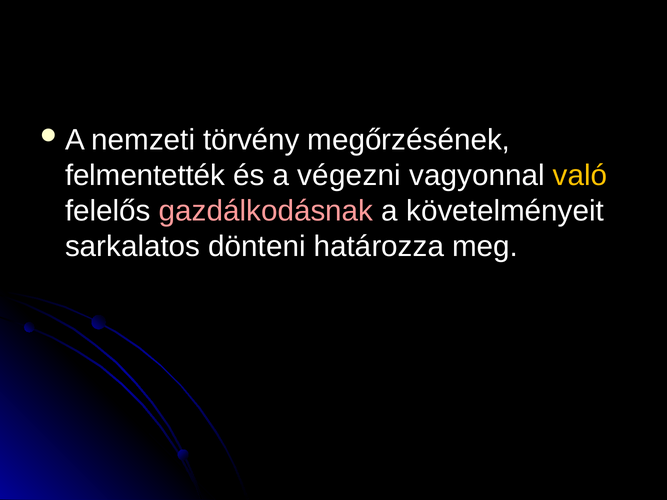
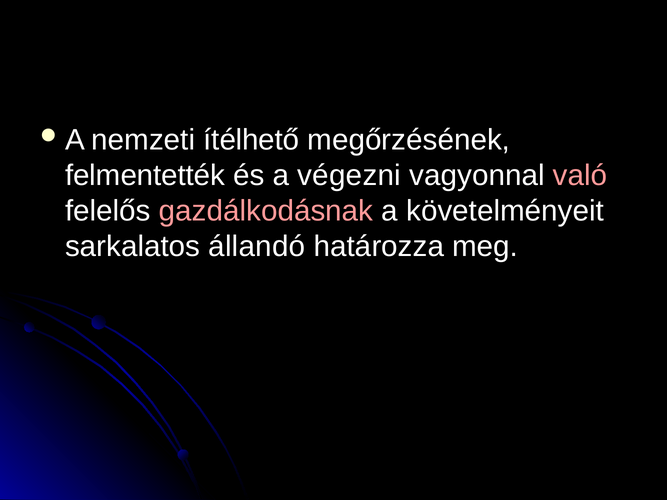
törvény: törvény -> ítélhető (251, 140)
való colour: yellow -> pink (580, 176)
dönteni: dönteni -> állandó (257, 247)
